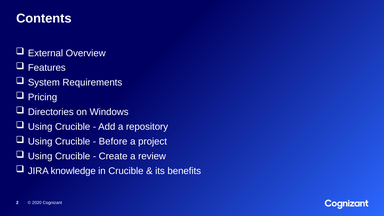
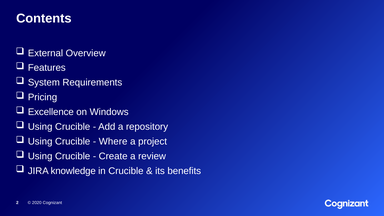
Directories: Directories -> Excellence (51, 112)
Before: Before -> Where (113, 141)
